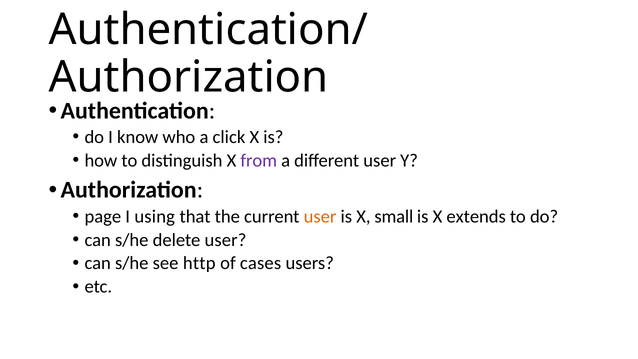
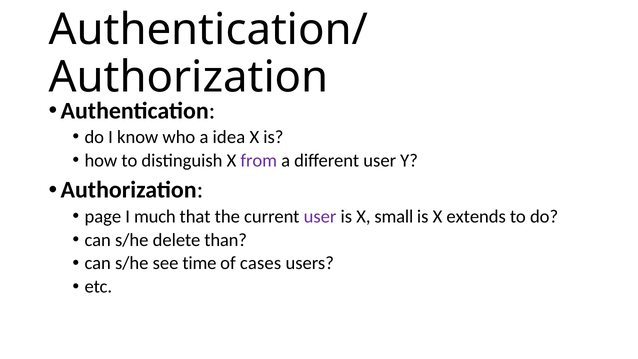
click: click -> idea (229, 137)
using: using -> much (155, 216)
user colour: orange -> purple (320, 216)
delete user: user -> than (226, 240)
http: http -> time (199, 263)
